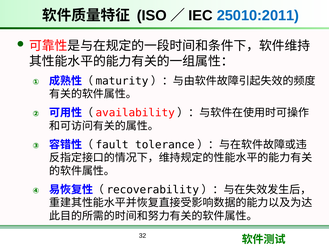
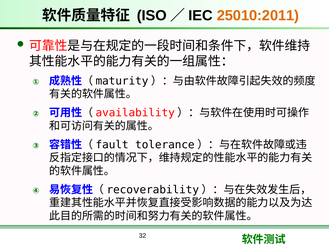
25010:2011 colour: blue -> orange (258, 15)
